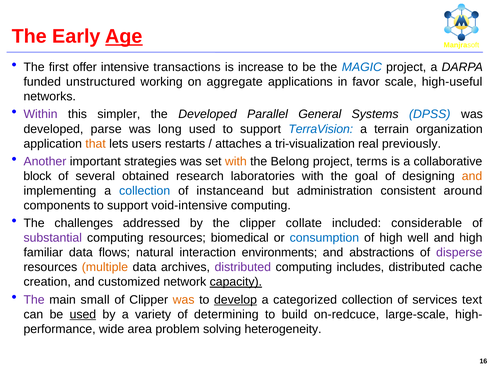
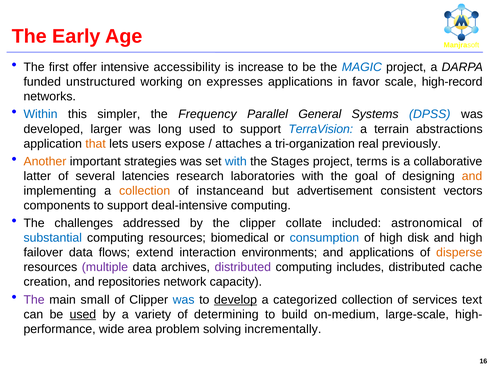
Age underline: present -> none (124, 37)
transactions: transactions -> accessibility (187, 67)
aggregate: aggregate -> expresses (235, 82)
high-useful: high-useful -> high-record (452, 82)
Within colour: purple -> blue (41, 114)
the Developed: Developed -> Frequency (207, 114)
parse: parse -> larger (106, 129)
organization: organization -> abstractions (449, 129)
restarts: restarts -> expose (185, 144)
tri-visualization: tri-visualization -> tri-organization (315, 144)
Another colour: purple -> orange (45, 162)
with colour: orange -> blue (236, 162)
Belong: Belong -> Stages (290, 162)
block: block -> latter (37, 176)
obtained: obtained -> latencies (146, 176)
collection colour: blue -> orange (145, 191)
administration: administration -> advertisement (335, 191)
around: around -> vectors (463, 191)
void-intensive: void-intensive -> deal-intensive (189, 206)
considerable: considerable -> astronomical (427, 223)
substantial colour: purple -> blue (53, 238)
well: well -> disk (418, 238)
familiar: familiar -> failover (43, 253)
natural: natural -> extend (155, 253)
and abstractions: abstractions -> applications (382, 253)
disperse colour: purple -> orange (459, 253)
multiple colour: orange -> purple (105, 268)
customized: customized -> repositories (129, 282)
capacity underline: present -> none (236, 282)
was colour: orange -> blue (184, 300)
on-redcuce: on-redcuce -> on-medium (347, 315)
heterogeneity: heterogeneity -> incrementally (283, 329)
